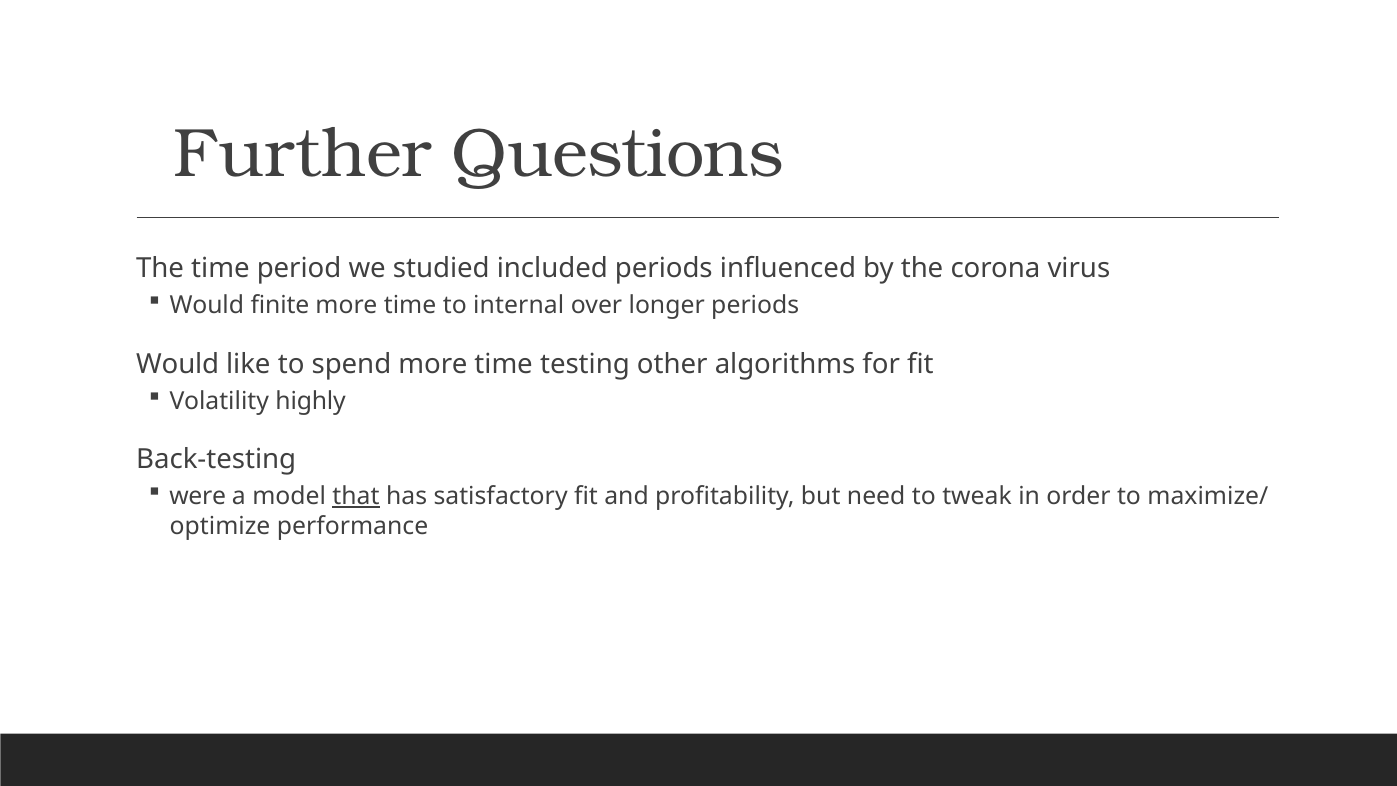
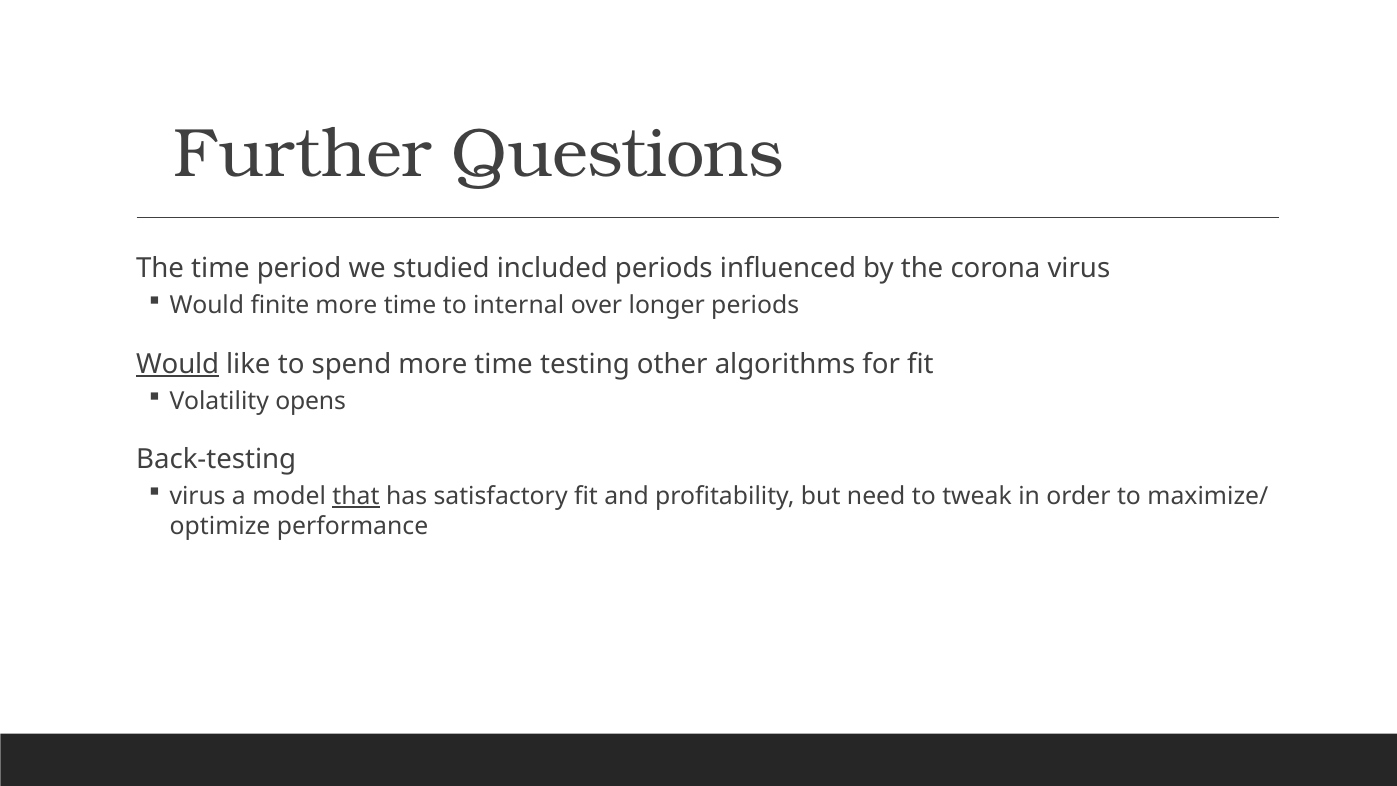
Would underline: none -> present (178, 364)
highly: highly -> opens (311, 401)
were: were -> virus (198, 496)
